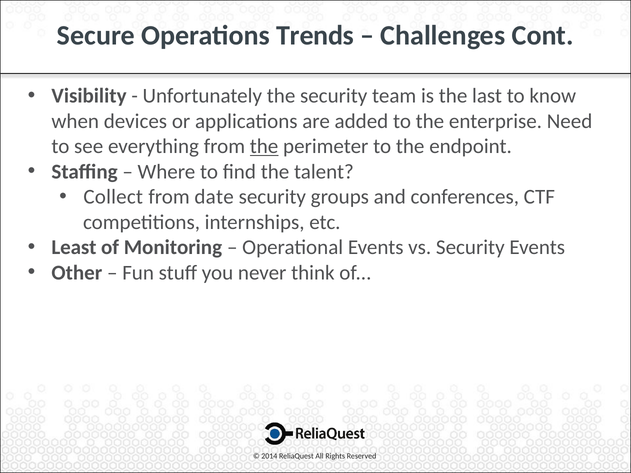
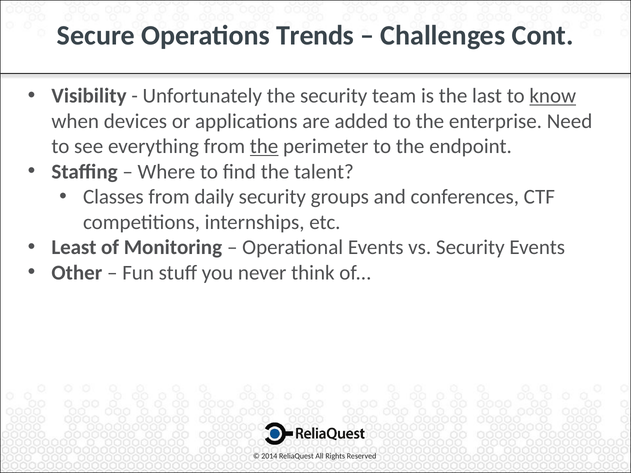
know underline: none -> present (553, 96)
Collect: Collect -> Classes (113, 197)
date: date -> daily (214, 197)
